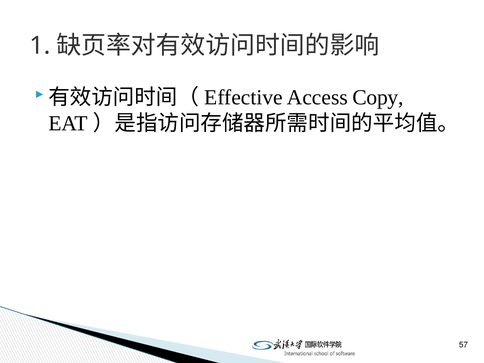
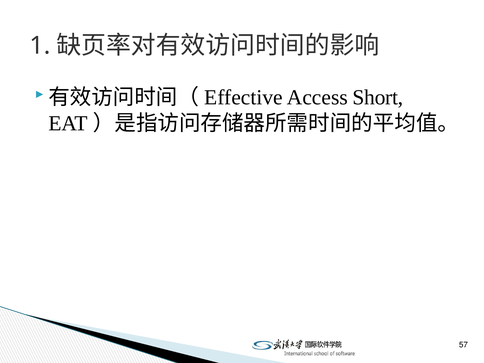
Copy: Copy -> Short (378, 97)
